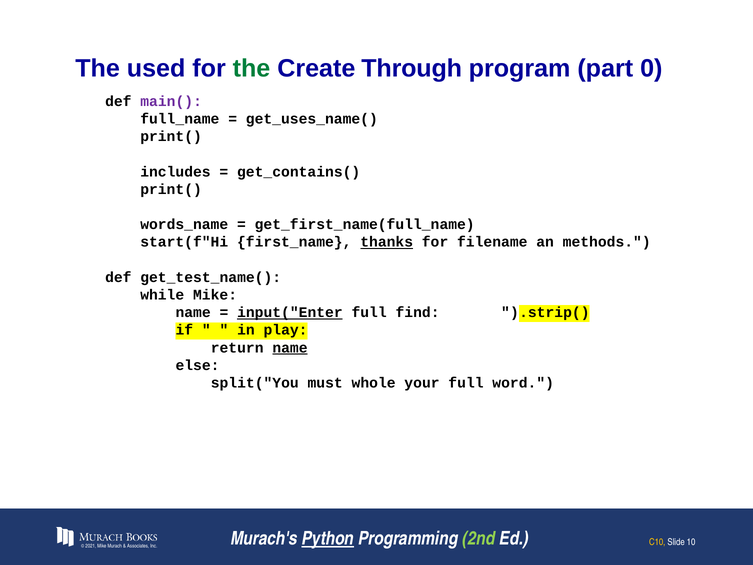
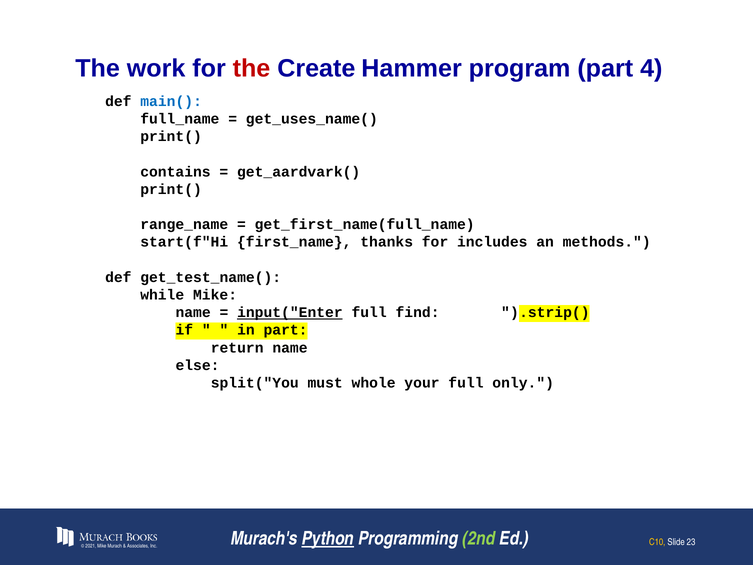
used: used -> work (156, 68)
the colour: green -> red (252, 68)
Through: Through -> Hammer (412, 68)
0: 0 -> 4 (651, 68)
main( colour: purple -> blue (171, 101)
includes: includes -> contains (175, 172)
get_contains(: get_contains( -> get_aardvark( (299, 172)
words_name: words_name -> range_name (184, 224)
thanks underline: present -> none (387, 242)
filename: filename -> includes (492, 242)
in play: play -> part (286, 330)
name underline: present -> none (290, 348)
word: word -> only (523, 383)
10: 10 -> 23 (691, 542)
